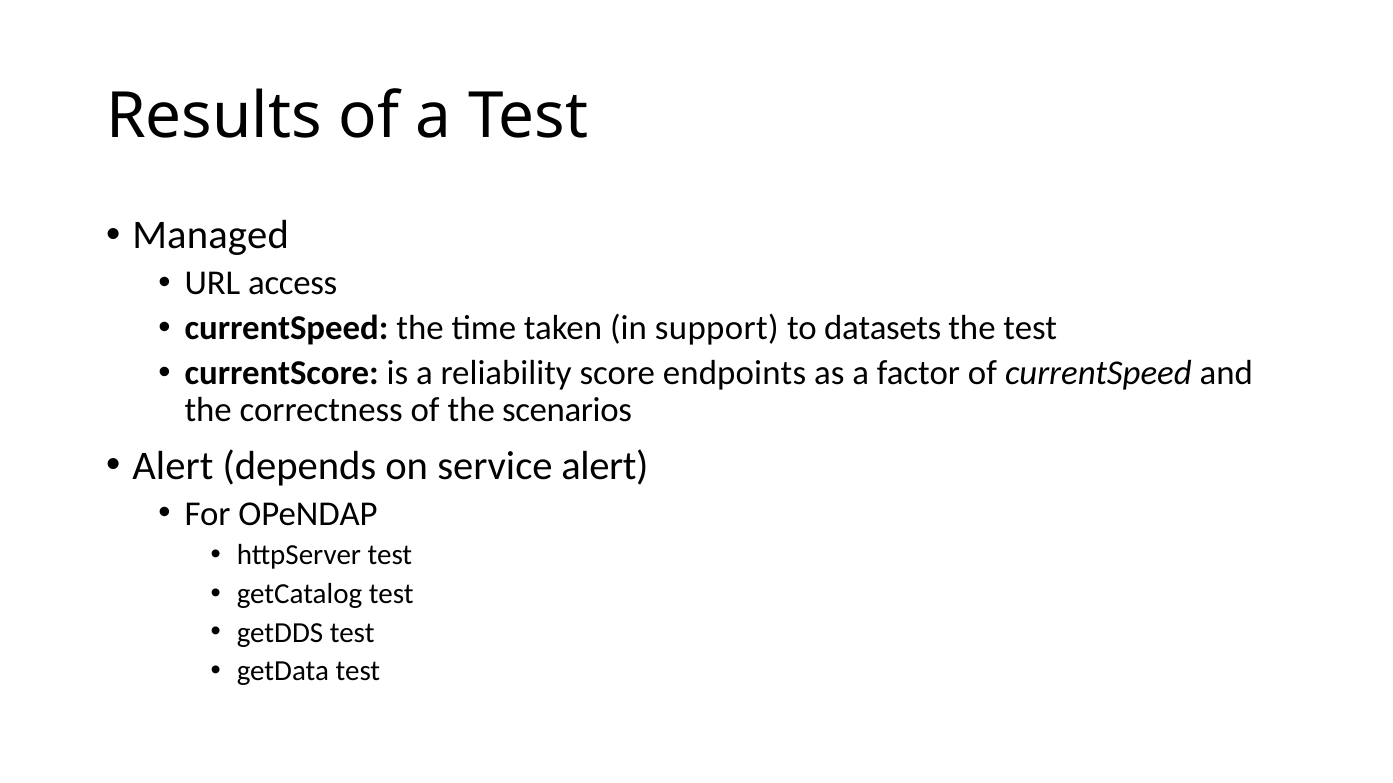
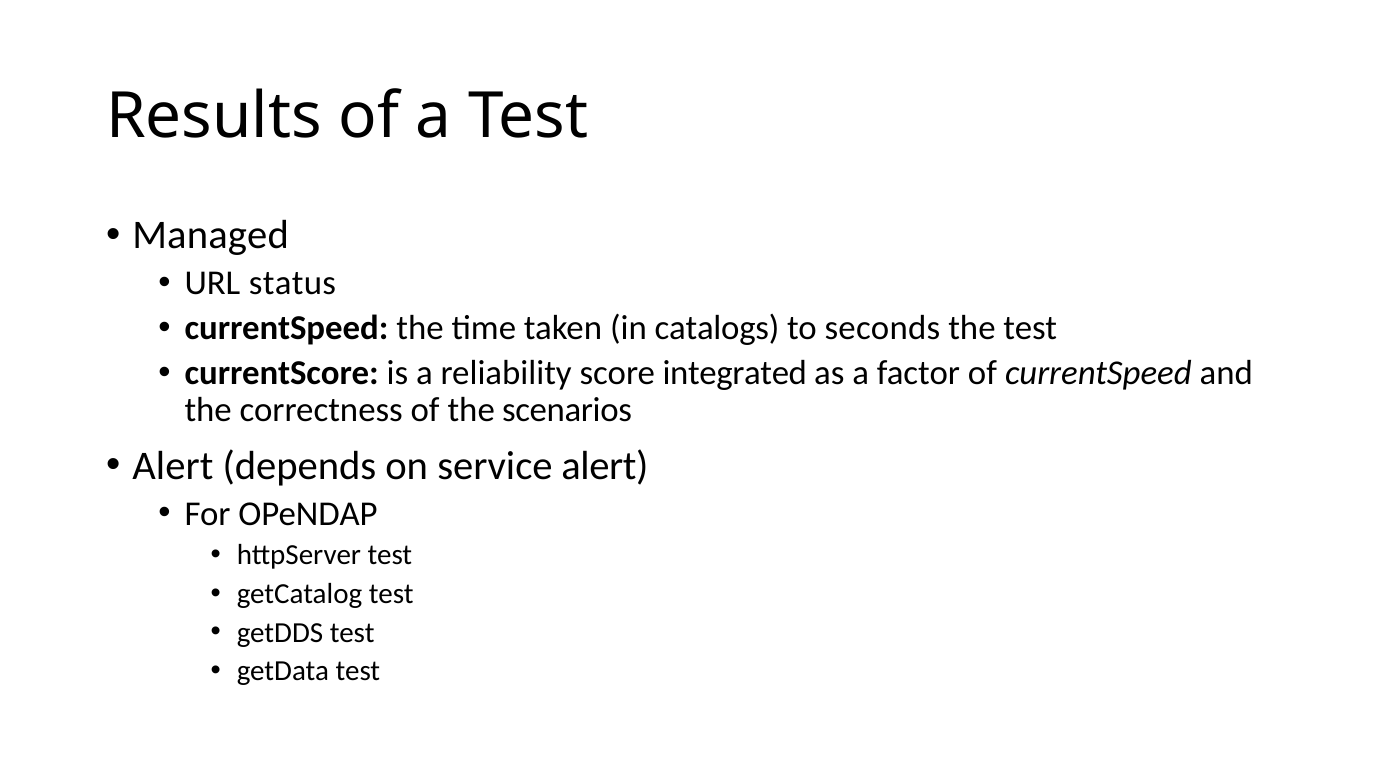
access: access -> status (292, 284)
support: support -> catalogs (717, 328)
datasets: datasets -> seconds (882, 328)
endpoints: endpoints -> integrated (735, 373)
